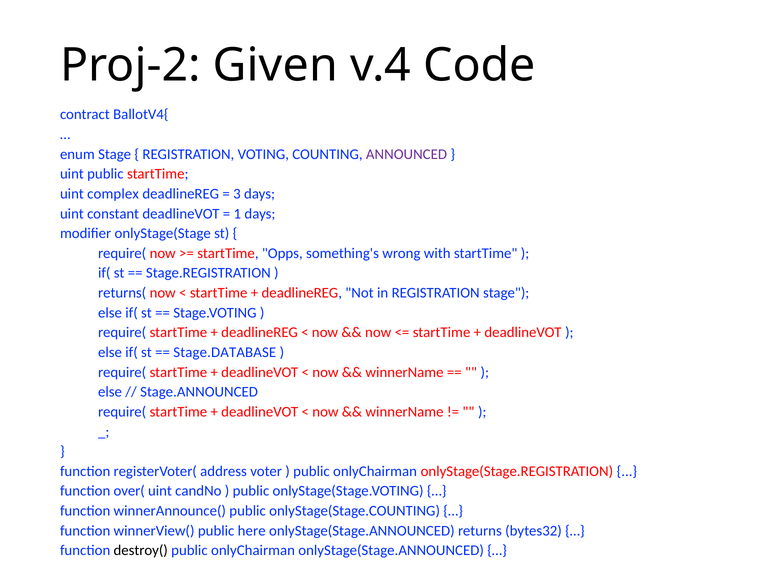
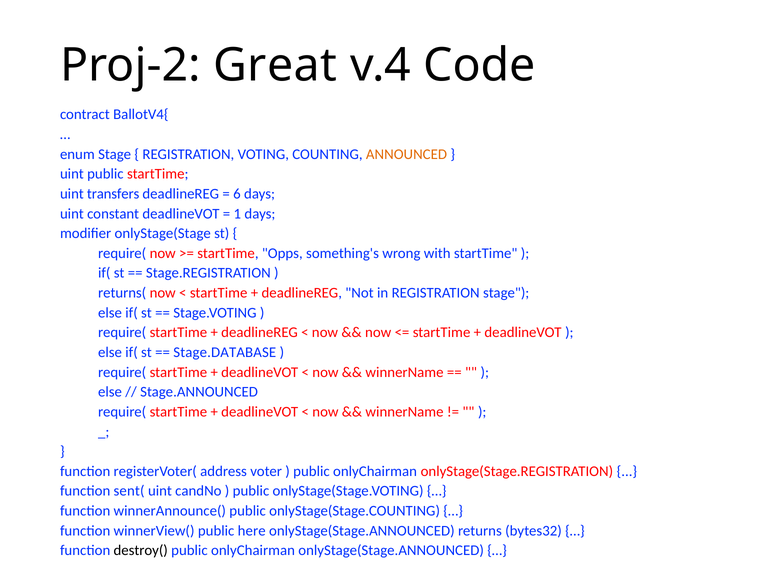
Given: Given -> Great (275, 65)
ANNOUNCED colour: purple -> orange (407, 154)
complex: complex -> transfers (113, 194)
3: 3 -> 6 (237, 194)
over(: over( -> sent( (129, 491)
